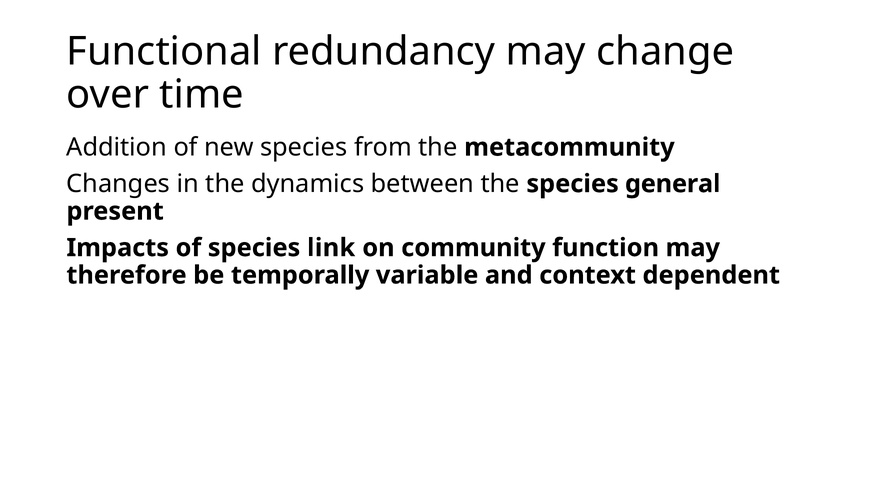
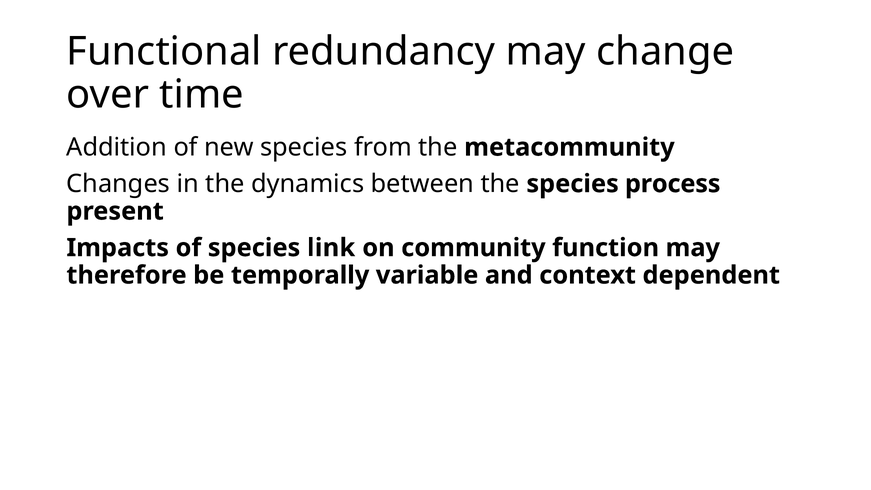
general: general -> process (673, 184)
